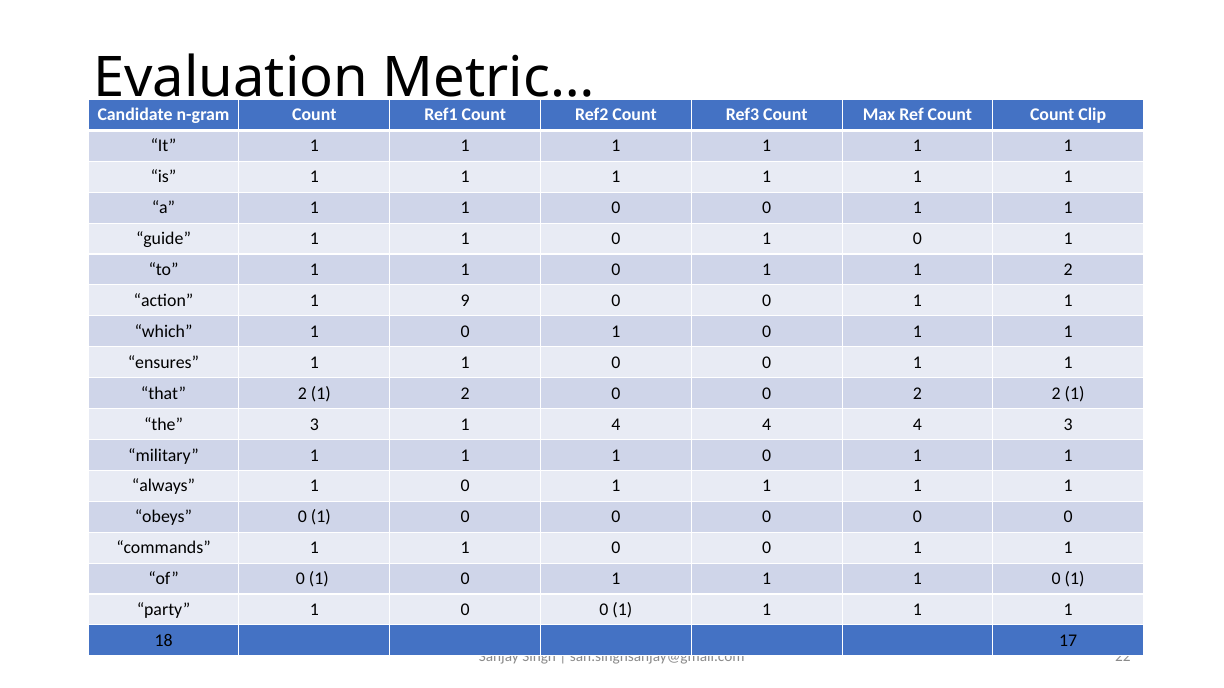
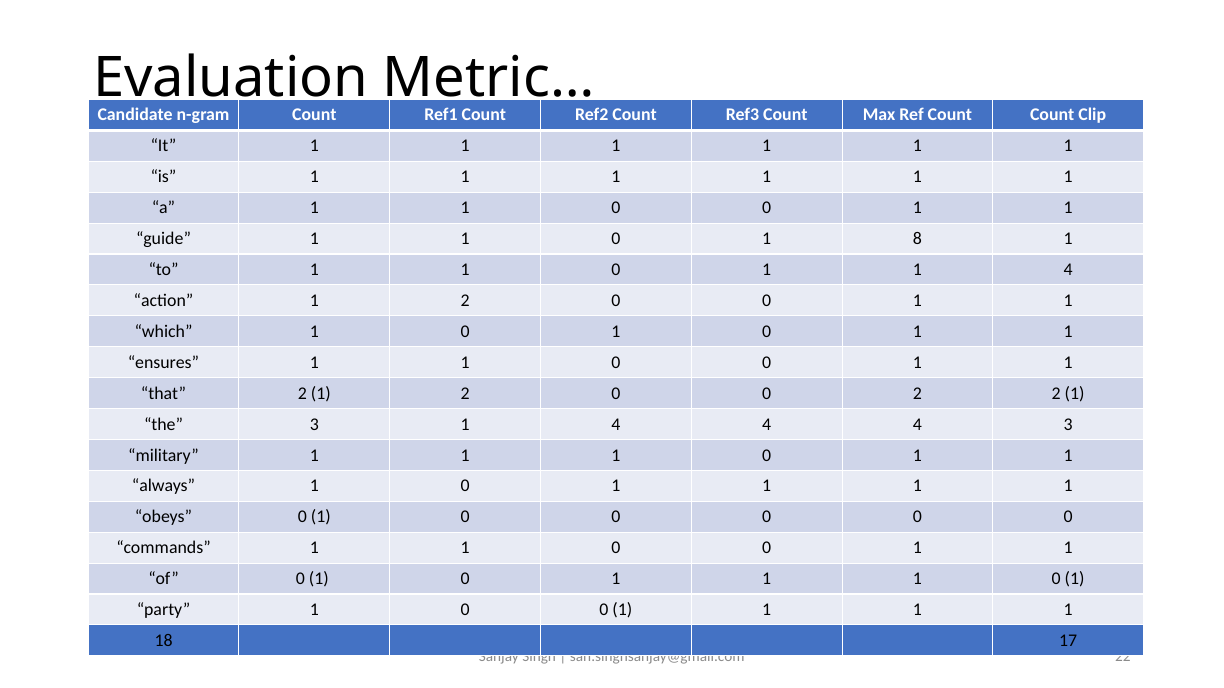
0: 0 -> 8 (917, 239)
1 1 2: 2 -> 4 (1068, 270)
action 1 9: 9 -> 2 (465, 301)
